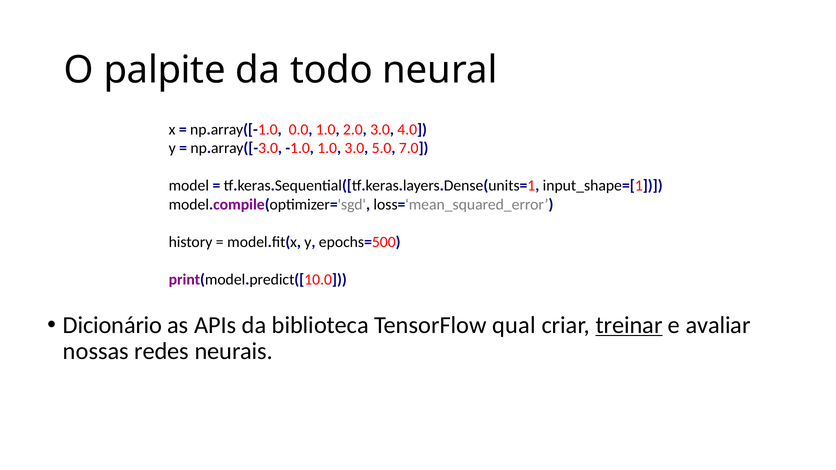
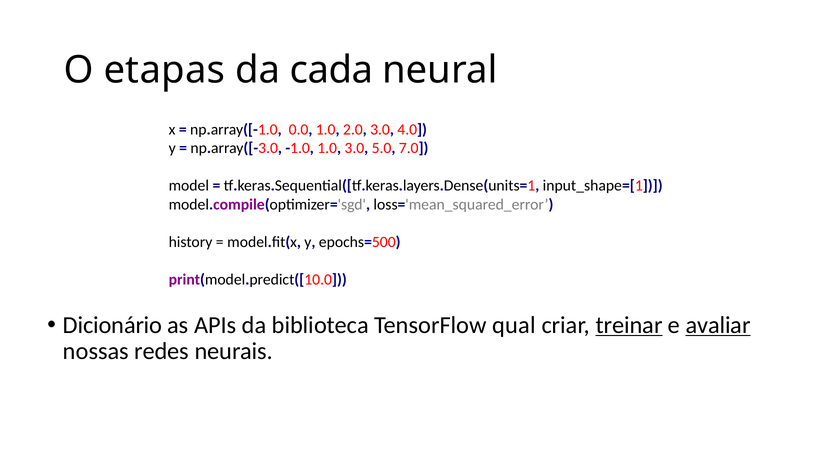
palpite: palpite -> etapas (164, 70)
todo: todo -> cada (331, 70)
avaliar underline: none -> present (718, 325)
